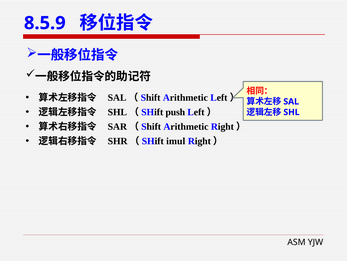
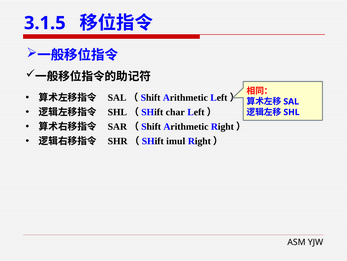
8.5.9: 8.5.9 -> 3.1.5 (45, 23)
push: push -> char (175, 112)
